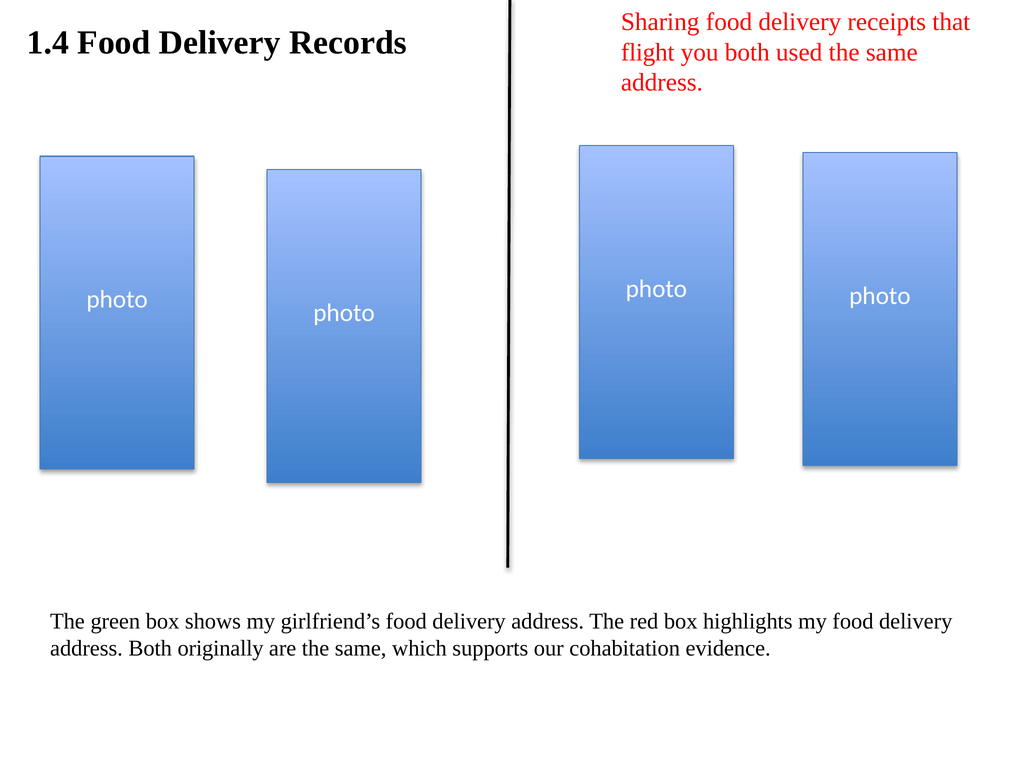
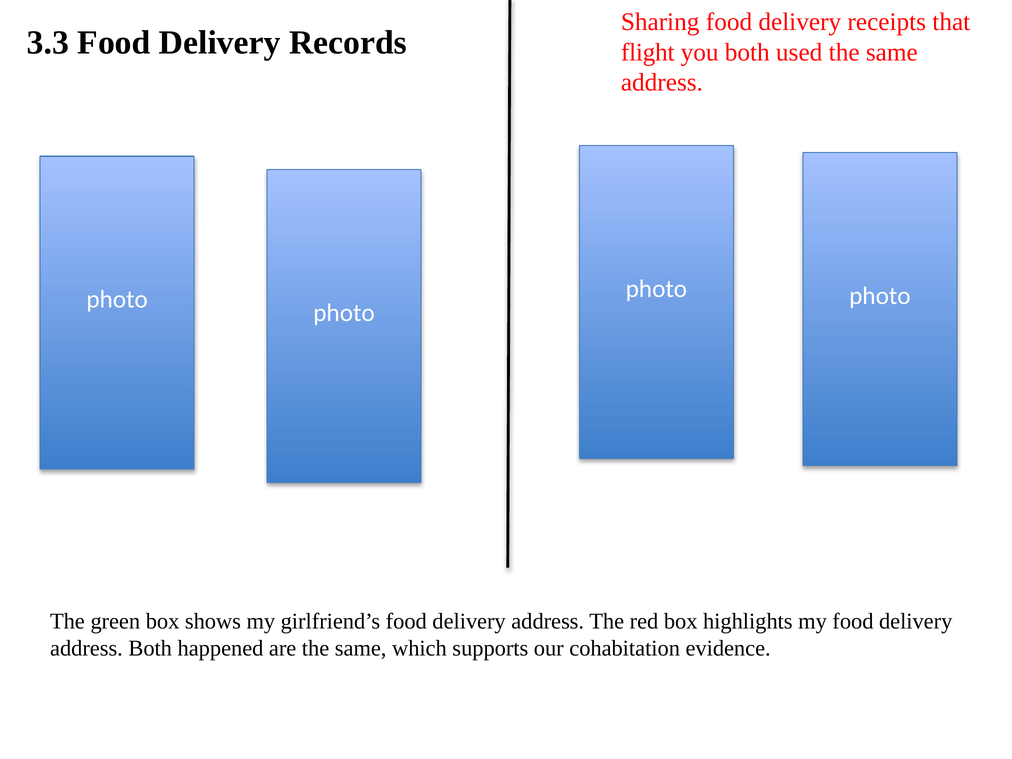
1.4: 1.4 -> 3.3 (48, 43)
originally: originally -> happened (221, 648)
